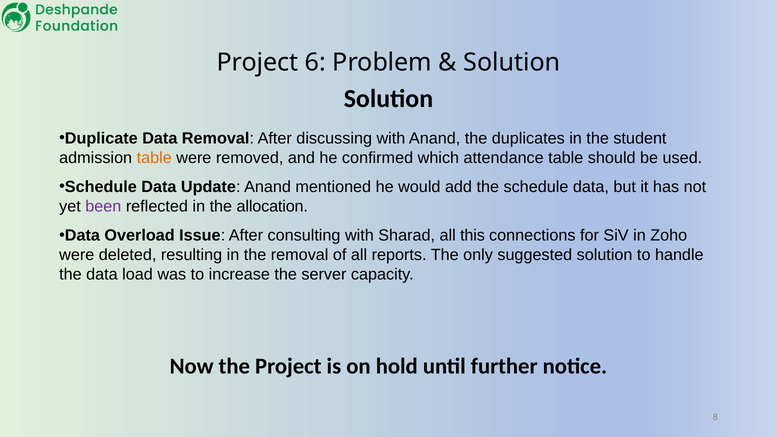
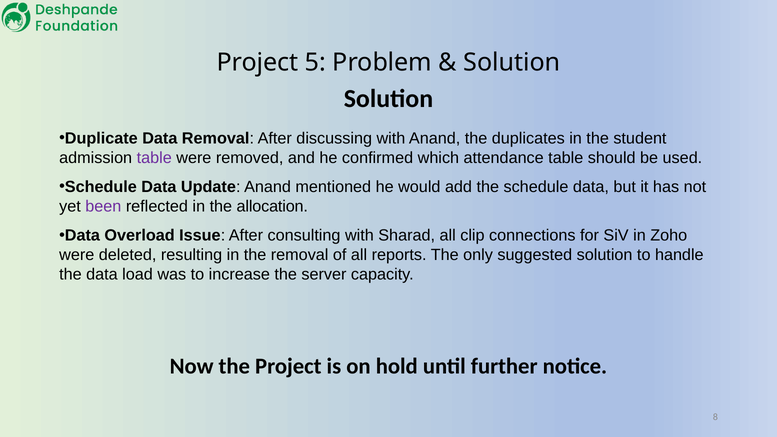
6: 6 -> 5 (315, 63)
table colour: orange -> purple (154, 158)
this: this -> clip (472, 236)
